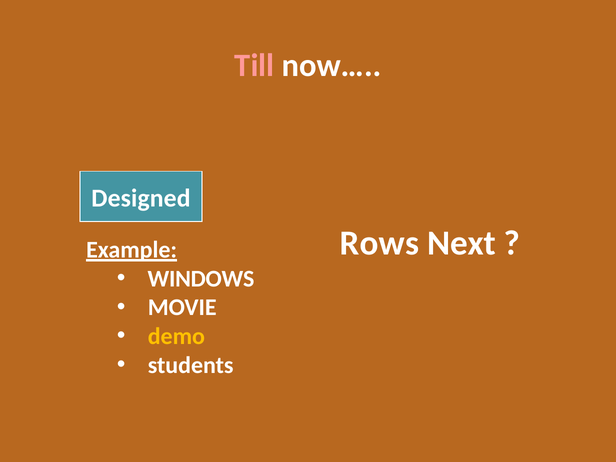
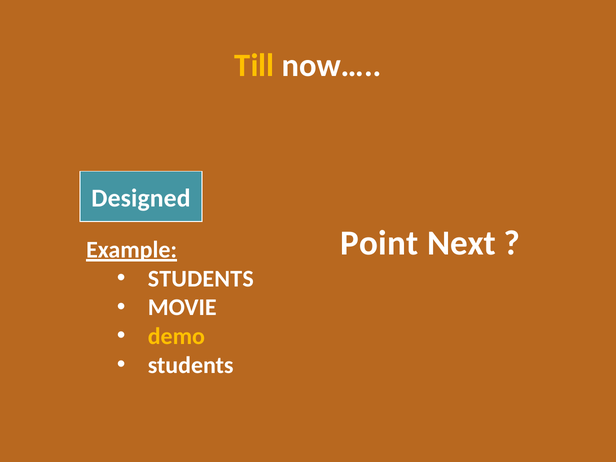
Till colour: pink -> yellow (254, 66)
Rows: Rows -> Point (379, 243)
WINDOWS: WINDOWS -> STUDENTS (201, 279)
